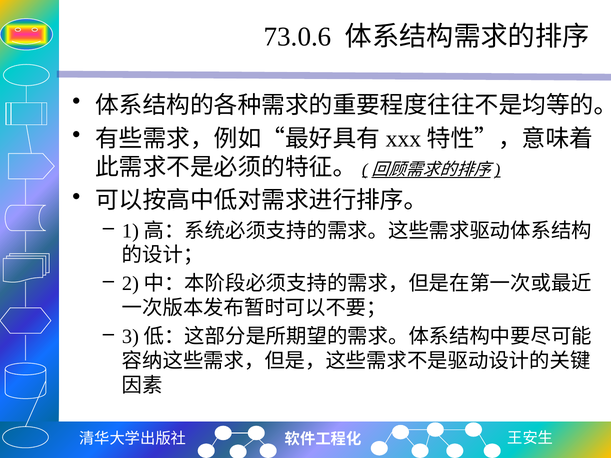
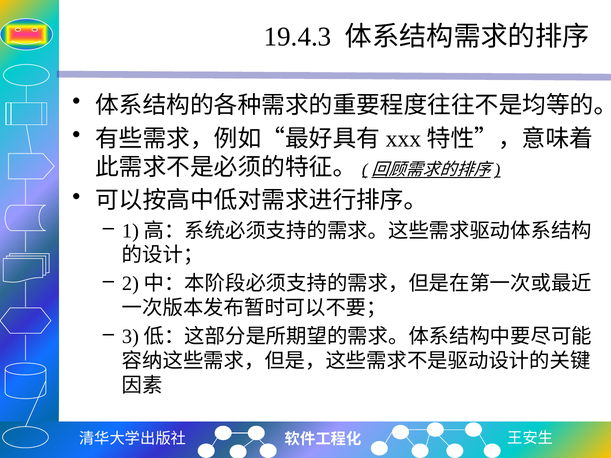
73.0.6: 73.0.6 -> 19.4.3 (298, 37)
